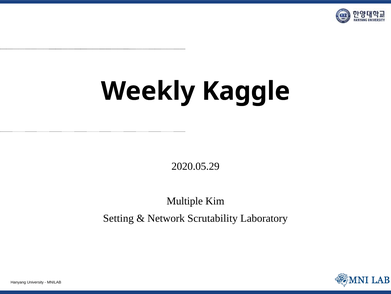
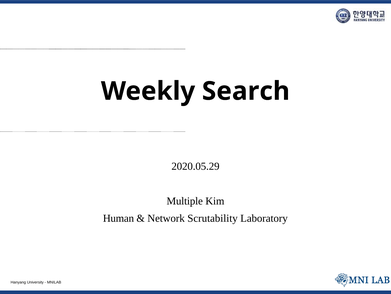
Kaggle: Kaggle -> Search (246, 91)
Setting: Setting -> Human (118, 218)
